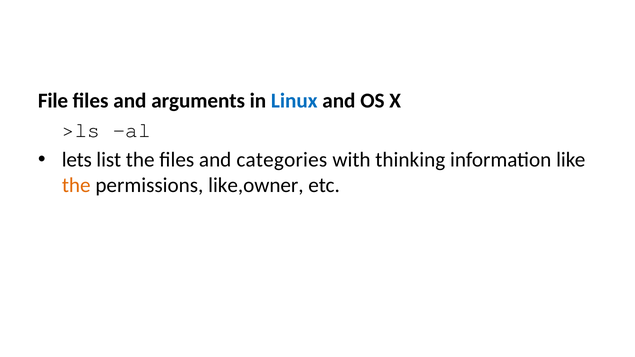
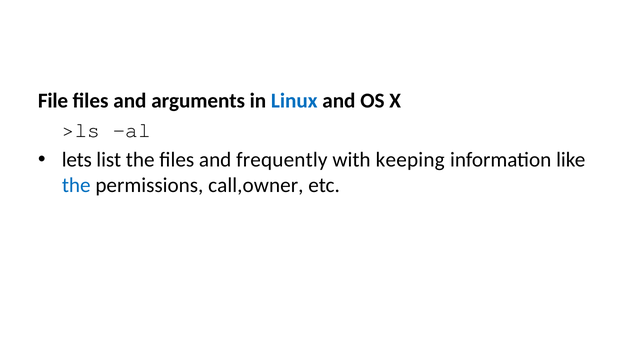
categories: categories -> frequently (282, 160)
thinking: thinking -> keeping (410, 160)
the colour: orange -> blue (76, 185)
like,owner: like,owner -> call,owner (256, 185)
